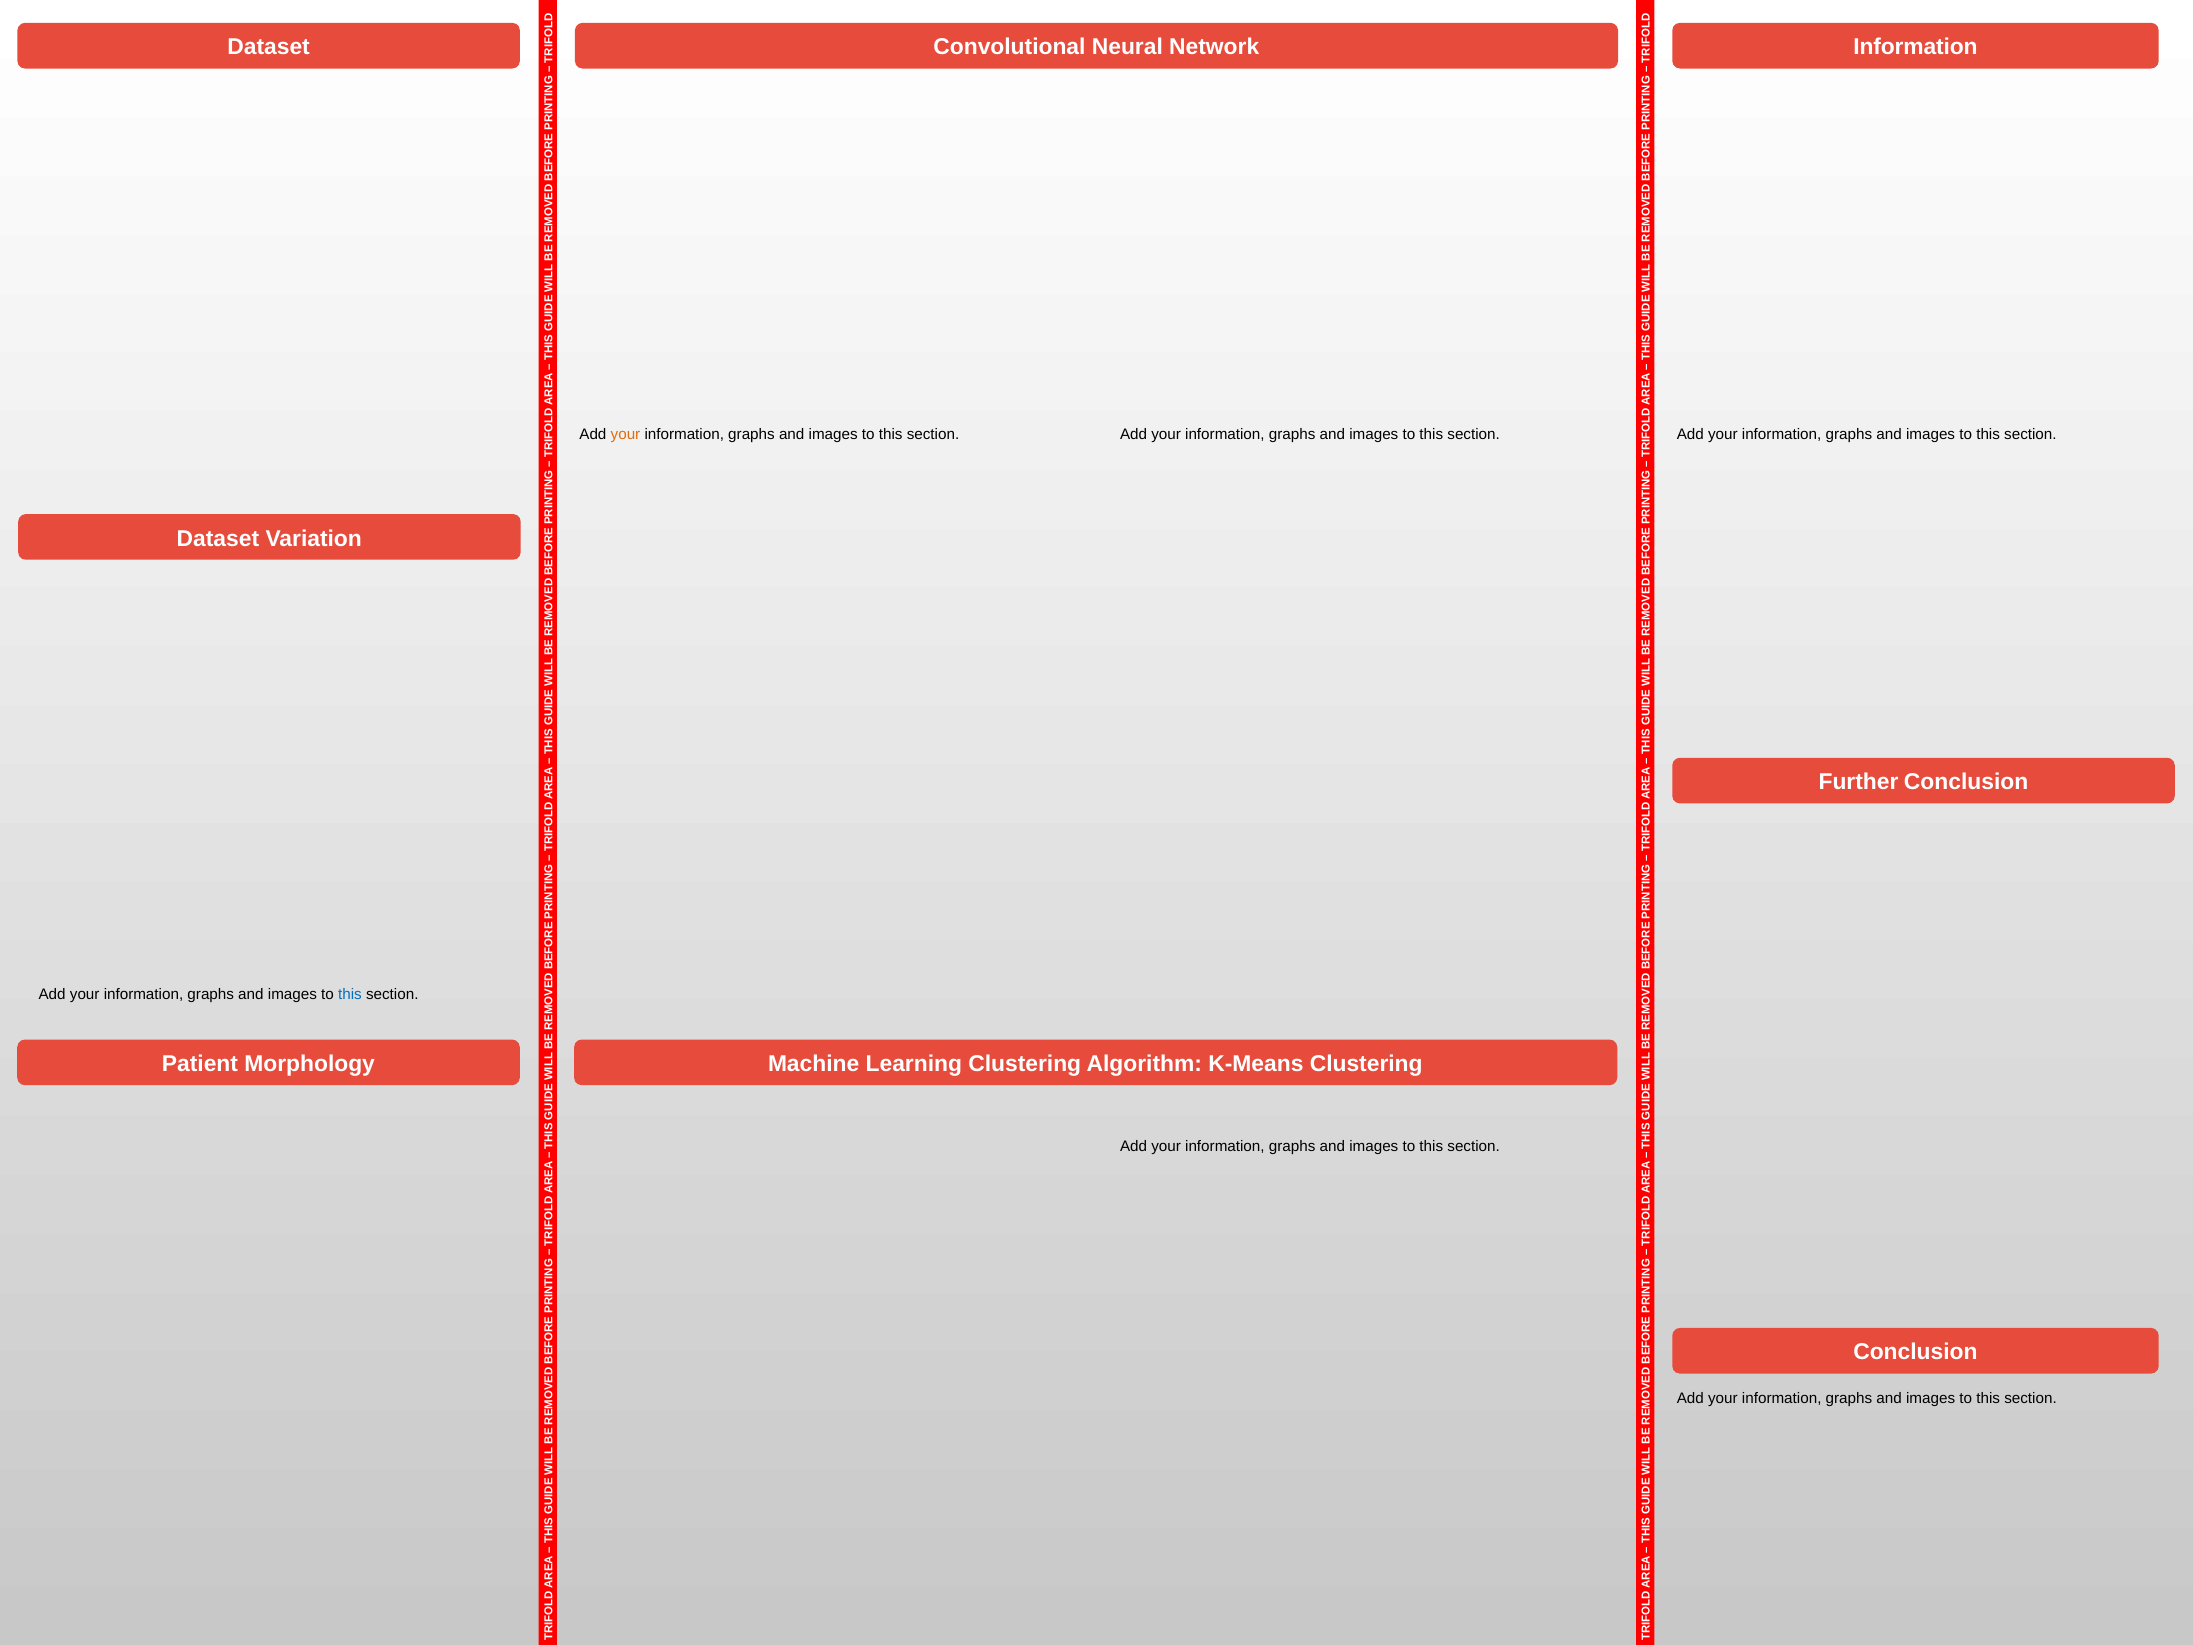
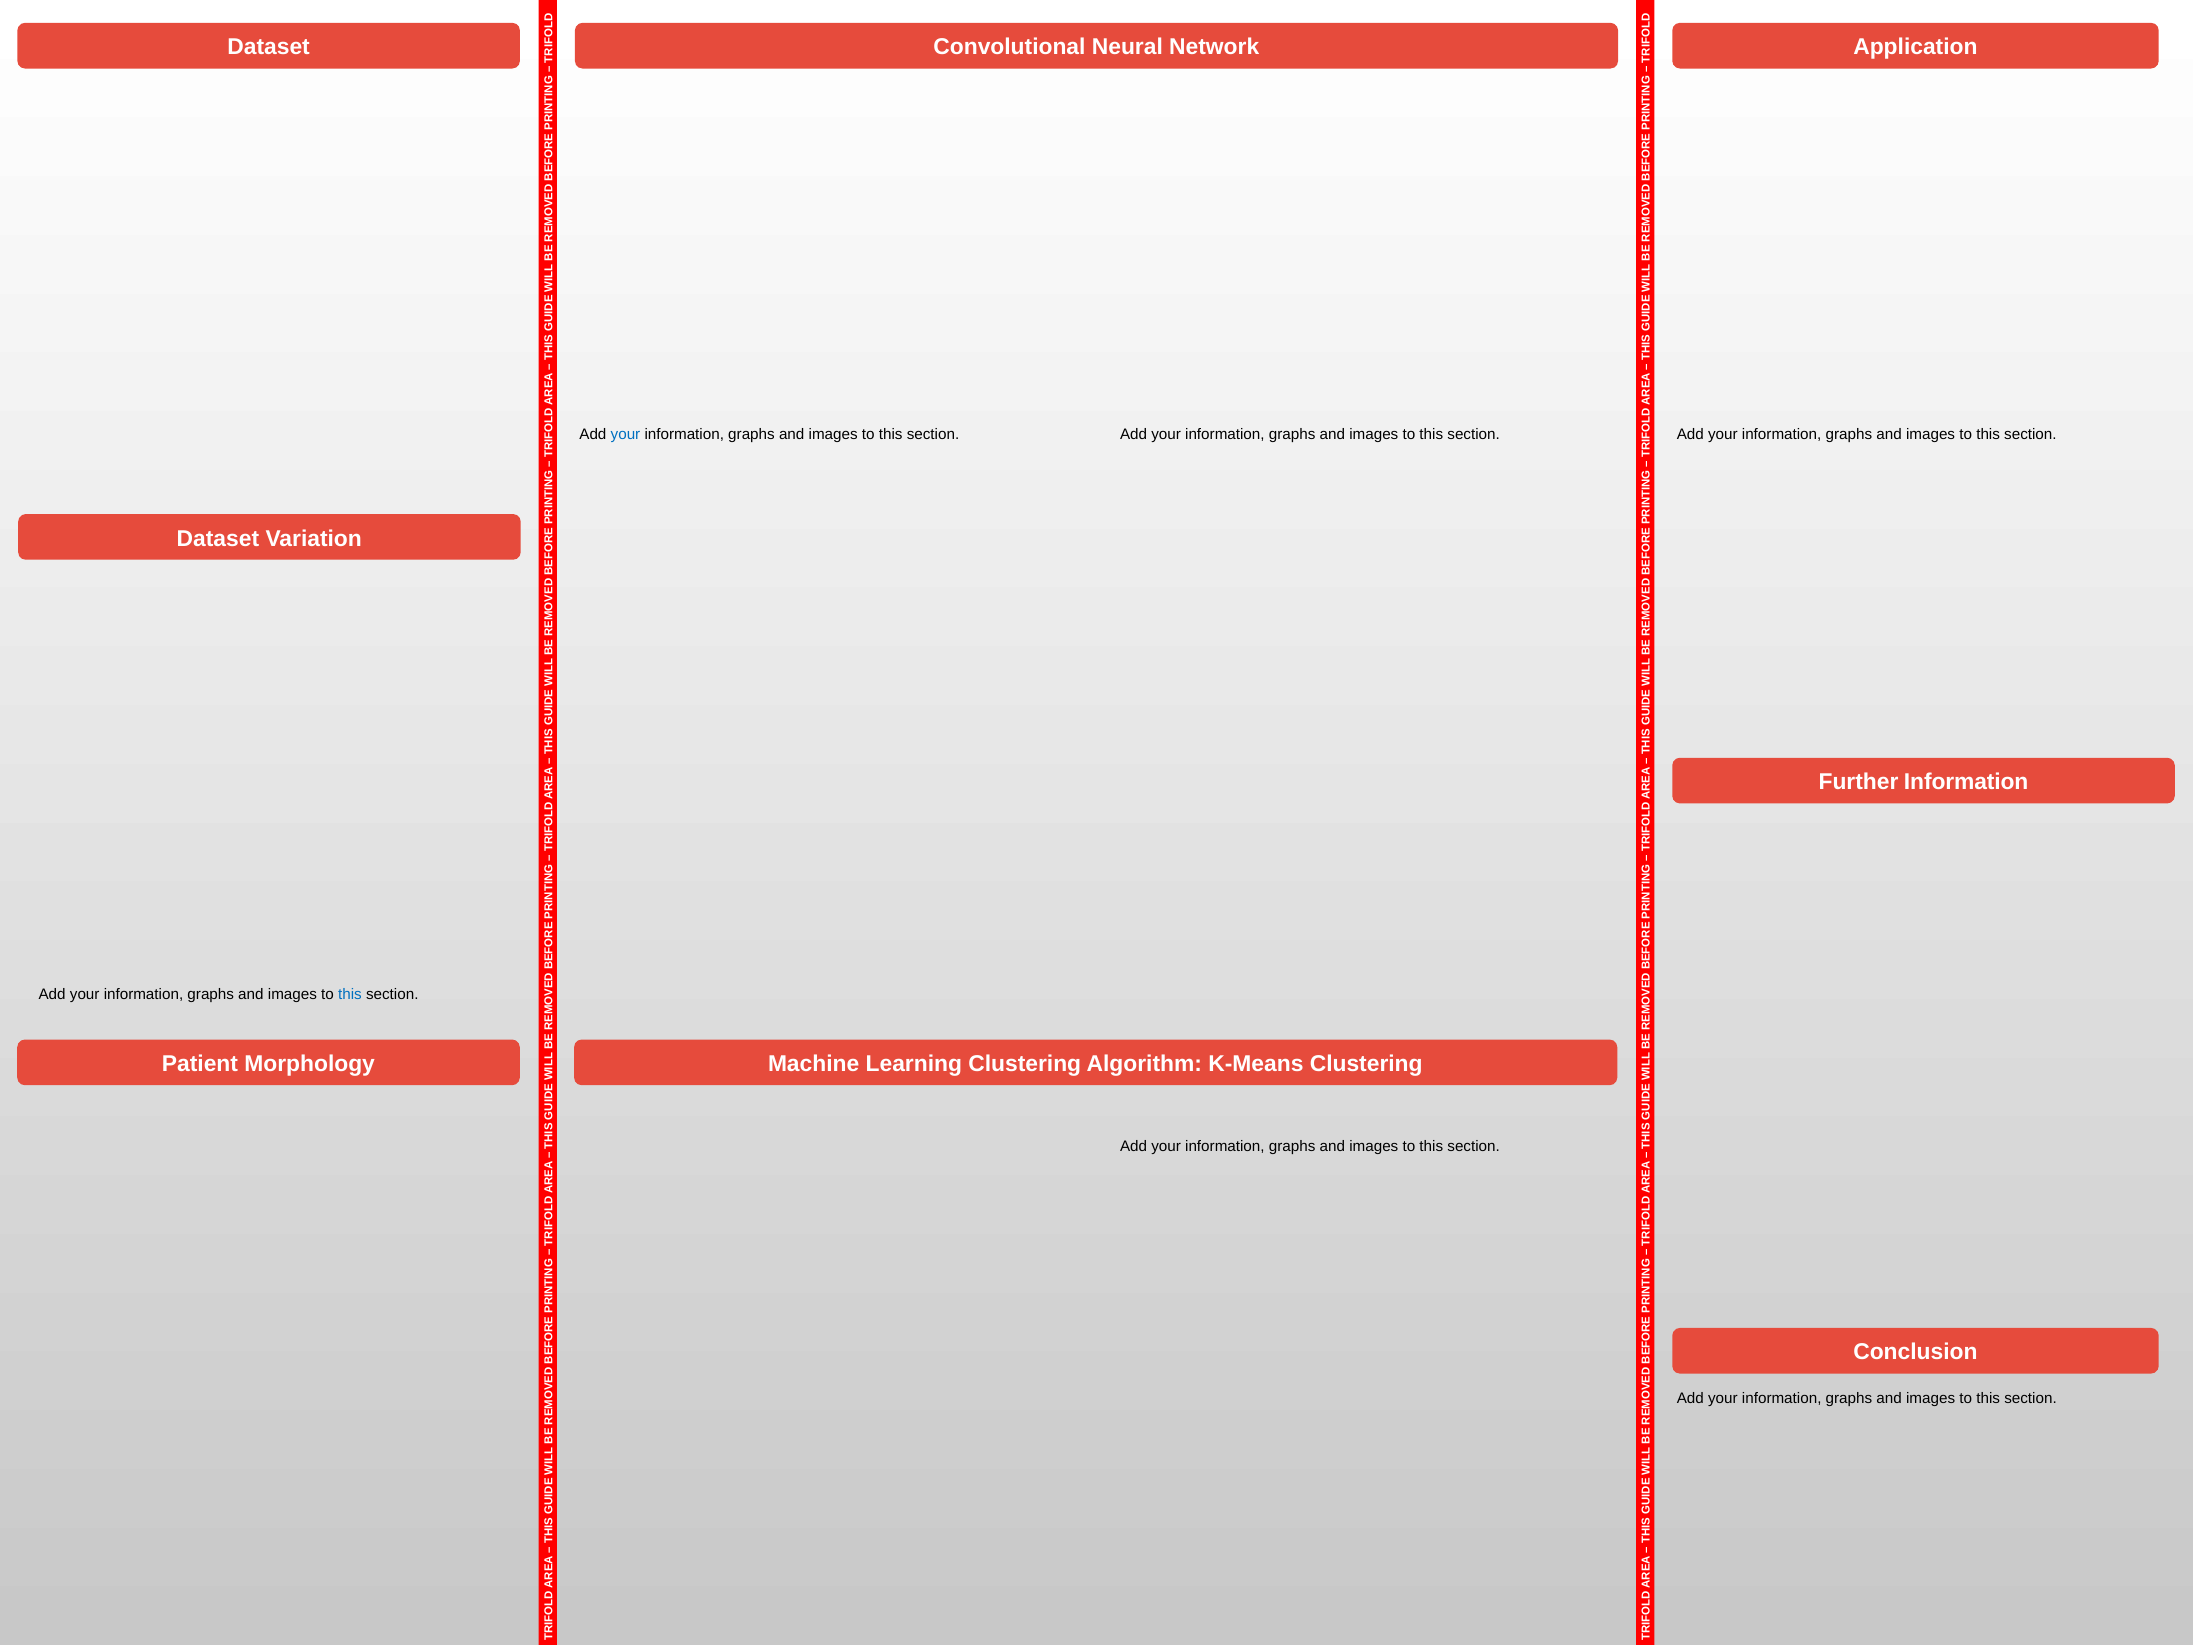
Information: Information -> Application (1915, 47)
your colour: orange -> blue (625, 435)
Further Conclusion: Conclusion -> Information (1966, 782)
